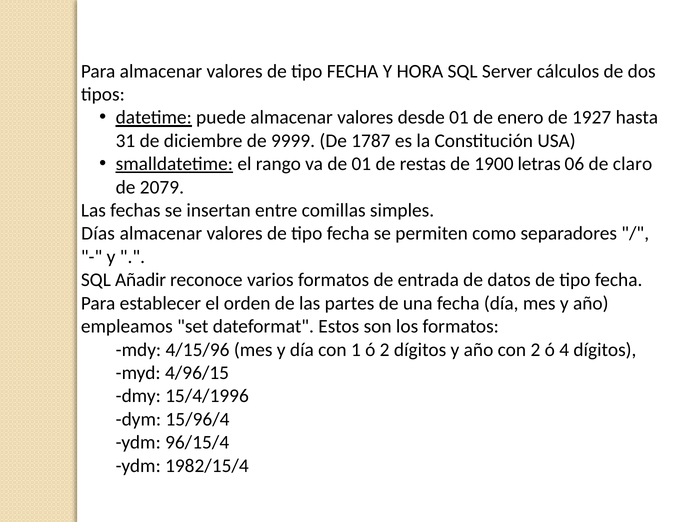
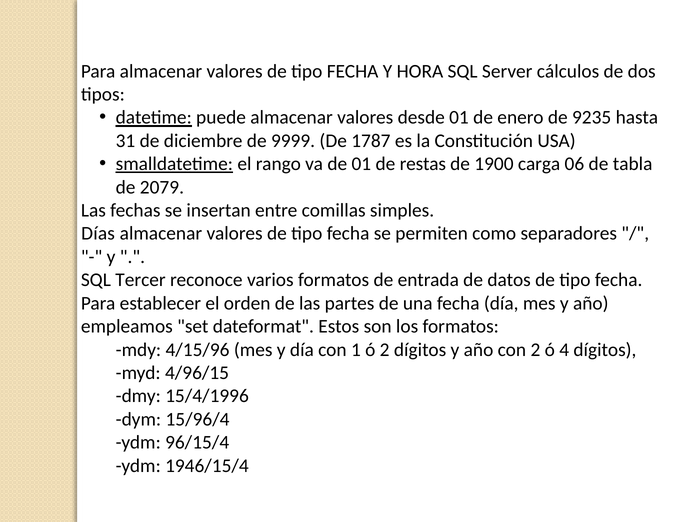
1927: 1927 -> 9235 (592, 118)
letras: letras -> carga (539, 164)
claro: claro -> tabla (633, 164)
Añadir: Añadir -> Tercer (140, 280)
1982/15/4: 1982/15/4 -> 1946/15/4 (207, 466)
